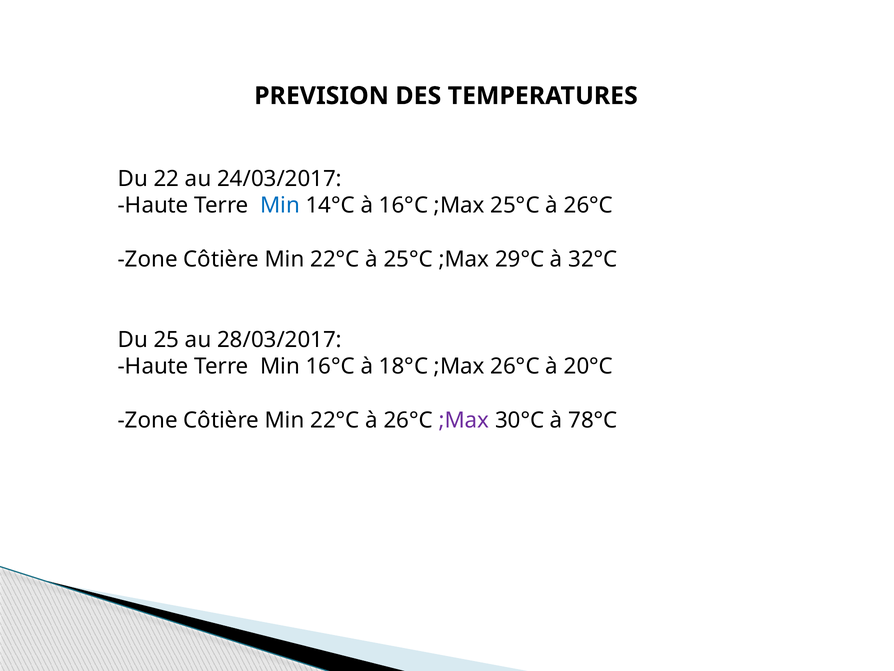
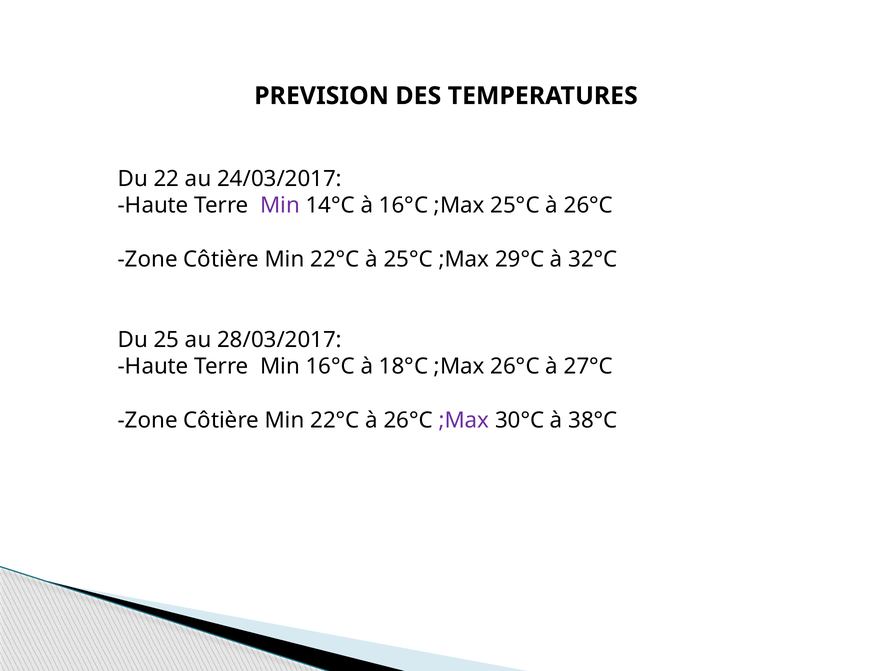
Min colour: blue -> purple (280, 205)
20°C: 20°C -> 27°C (588, 366)
78°C: 78°C -> 38°C (593, 420)
